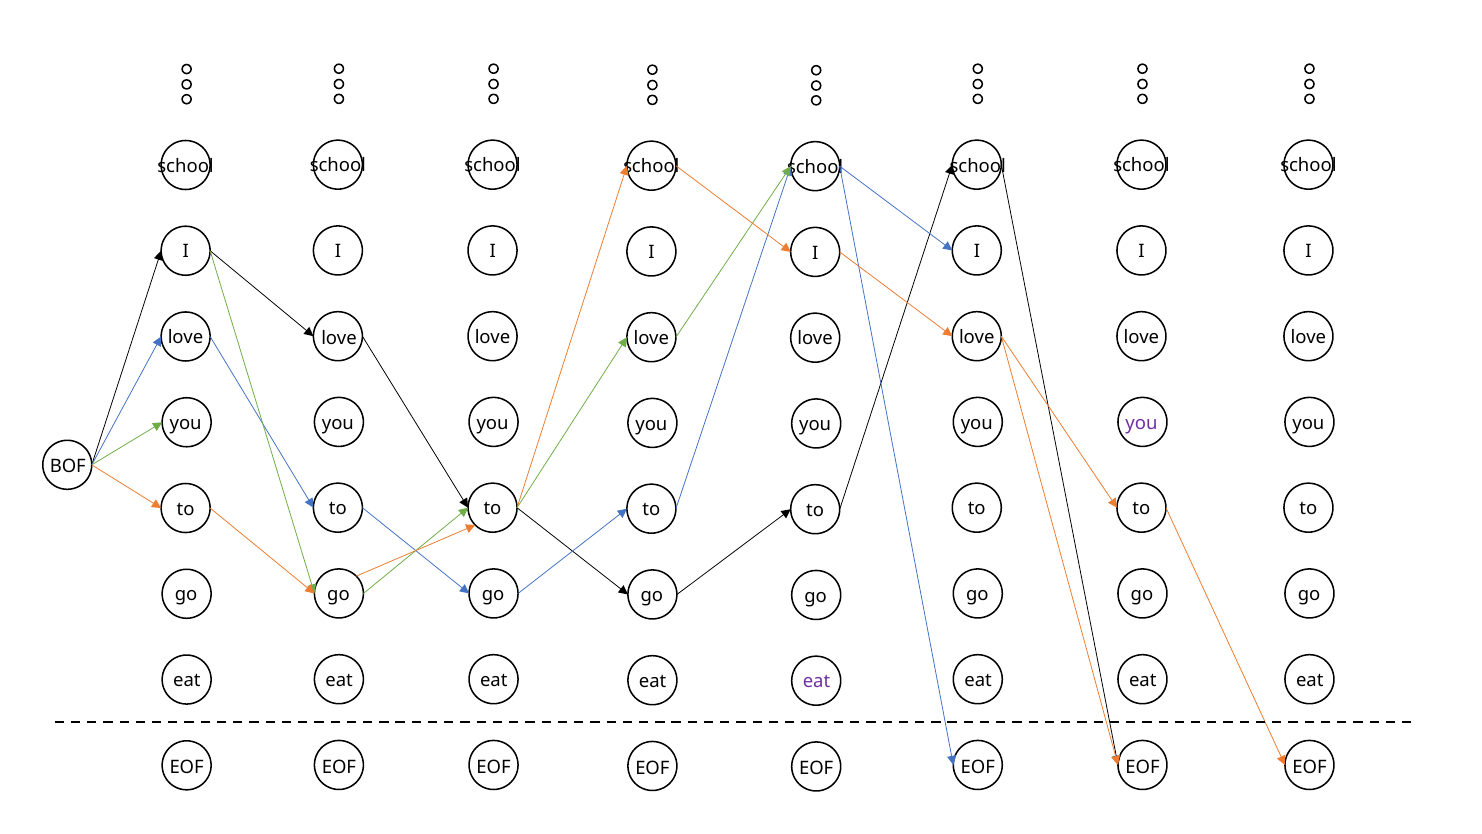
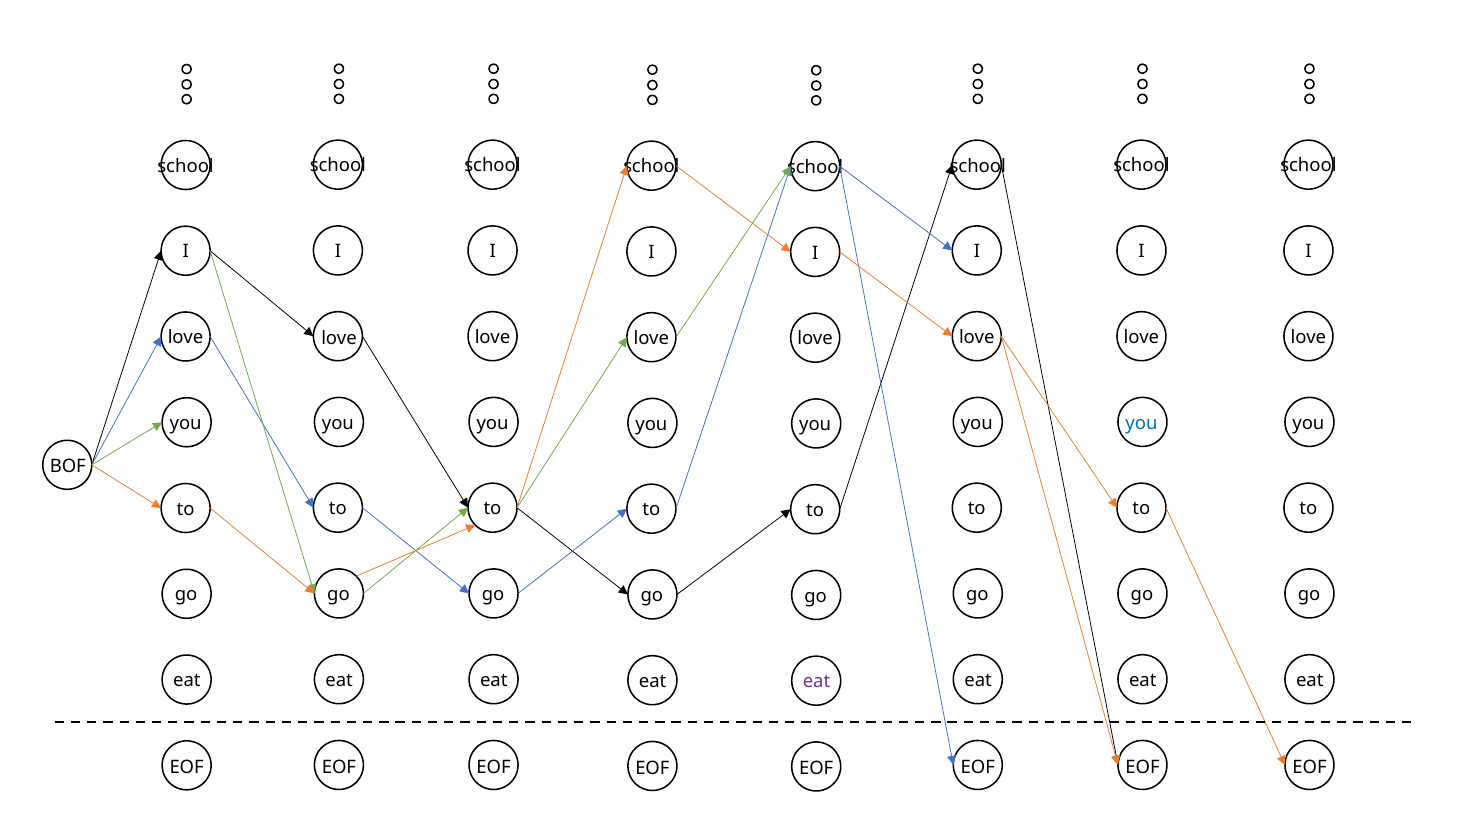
you colour: purple -> blue (1141, 423)
